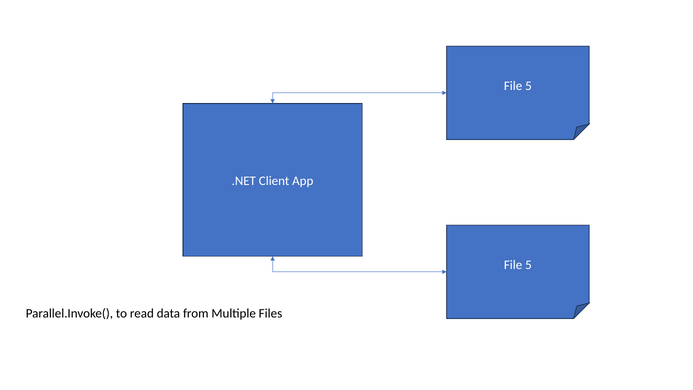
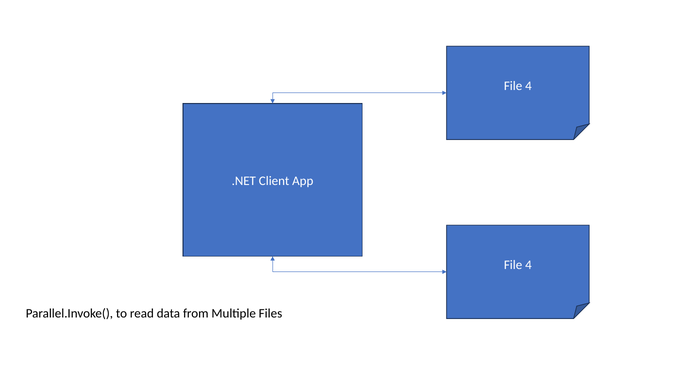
5: 5 -> 4 (528, 86)
5: 5 -> 4 (528, 265)
